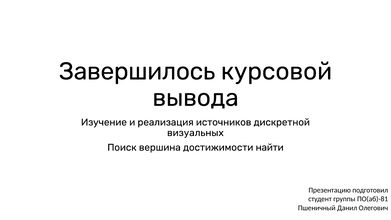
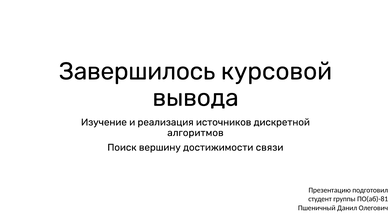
визуальных: визуальных -> алгоритмов (195, 133)
вершина: вершина -> вершину (160, 147)
найти: найти -> связи (270, 147)
